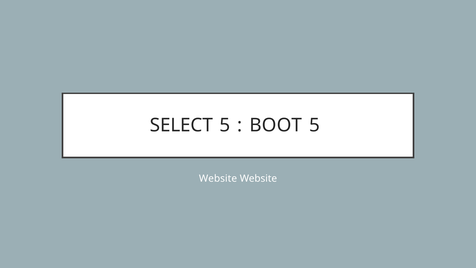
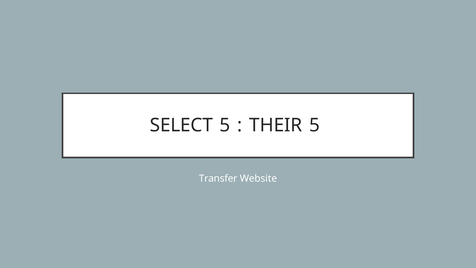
BOOT: BOOT -> THEIR (276, 125)
Website: Website -> Transfer (218, 178)
